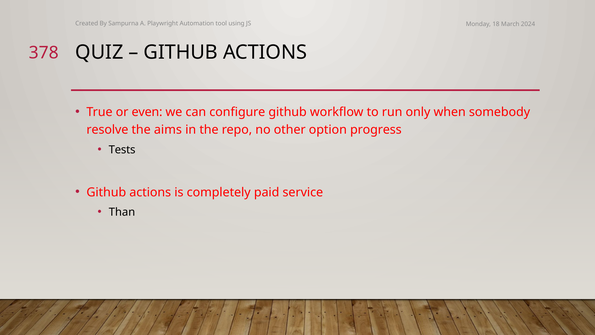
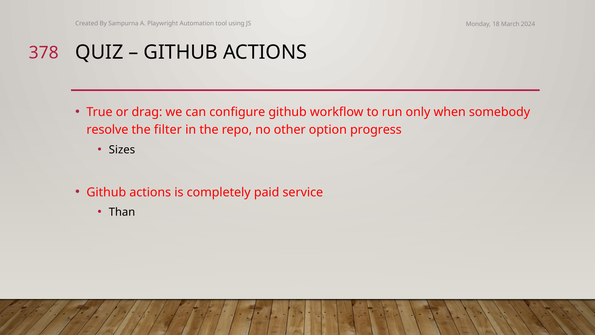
even: even -> drag (147, 112)
aims: aims -> filter (168, 130)
Tests: Tests -> Sizes (122, 150)
